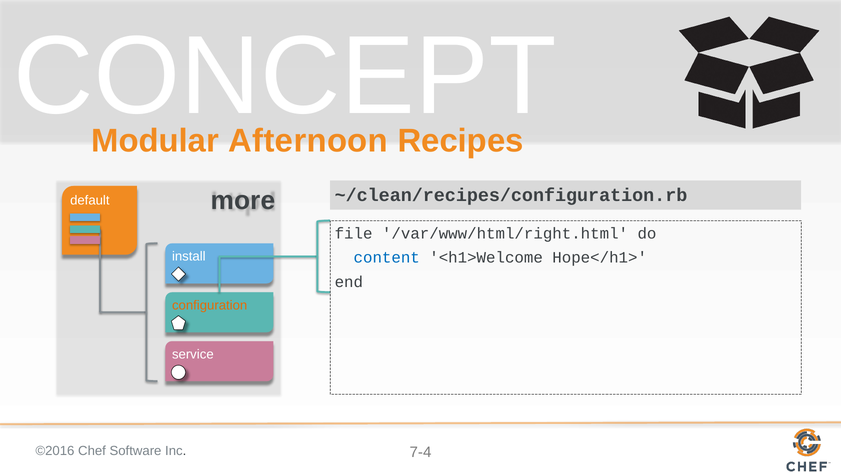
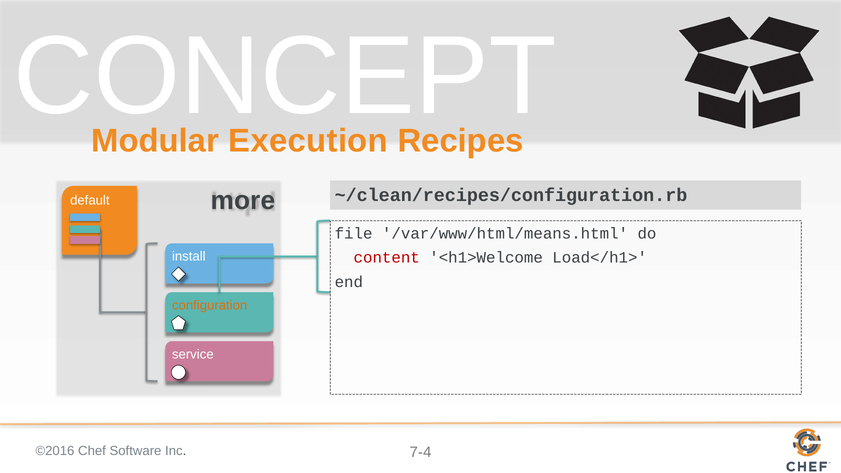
Afternoon: Afternoon -> Execution (308, 141)
/var/www/html/right.html: /var/www/html/right.html -> /var/www/html/means.html (505, 234)
content colour: blue -> red (387, 258)
Hope</h1>: Hope</h1> -> Load</h1> (600, 258)
